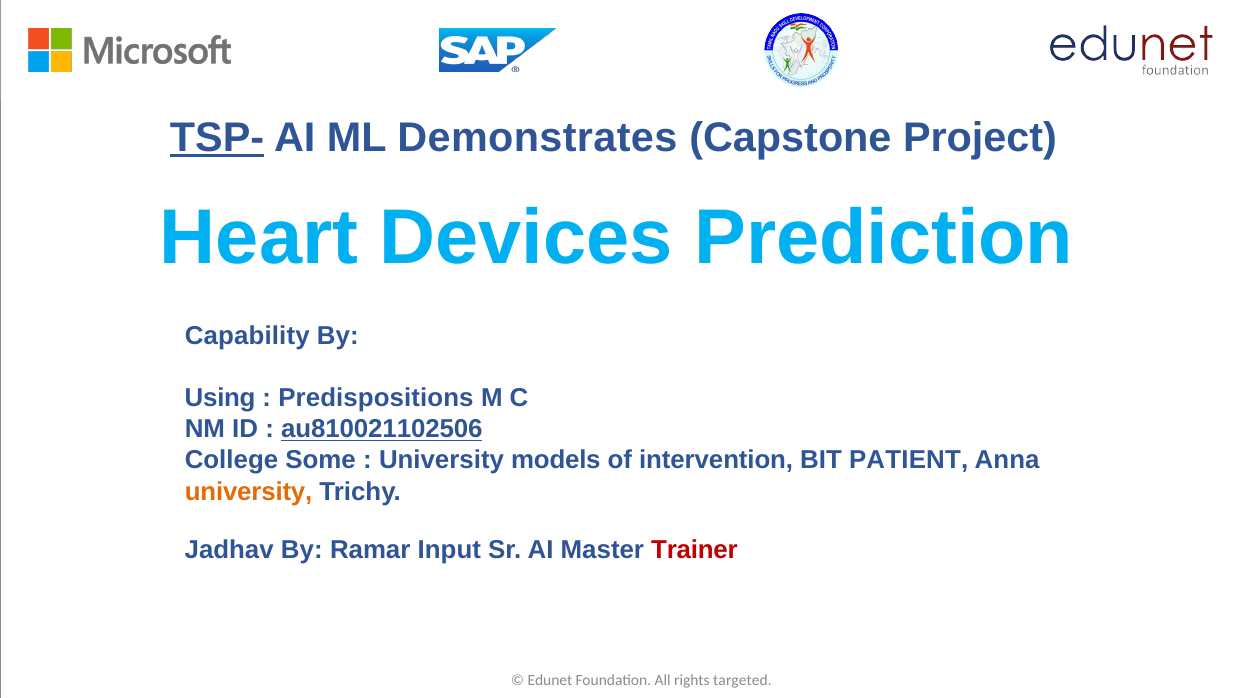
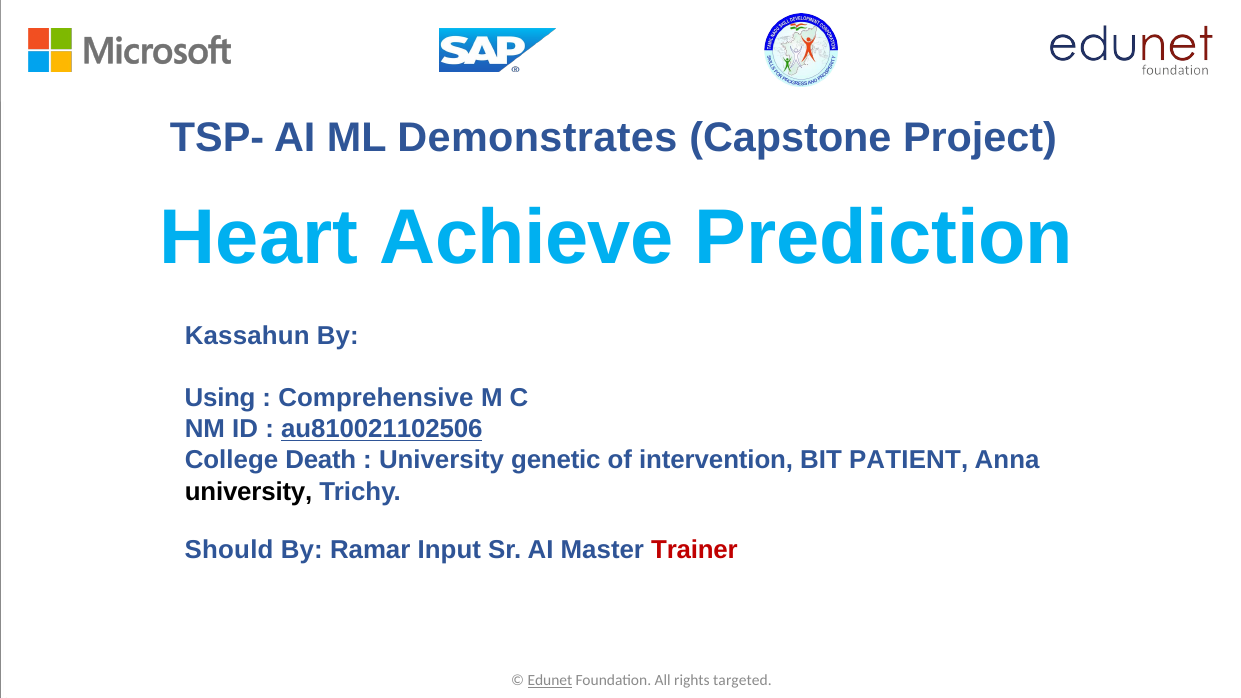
TSP- underline: present -> none (217, 138)
Devices: Devices -> Achieve (527, 238)
Capability: Capability -> Kassahun (247, 336)
Predispositions: Predispositions -> Comprehensive (376, 398)
Some: Some -> Death (321, 460)
models: models -> genetic (556, 460)
university colour: orange -> black (249, 492)
Jadhav: Jadhav -> Should (229, 550)
Edunet underline: none -> present (550, 681)
